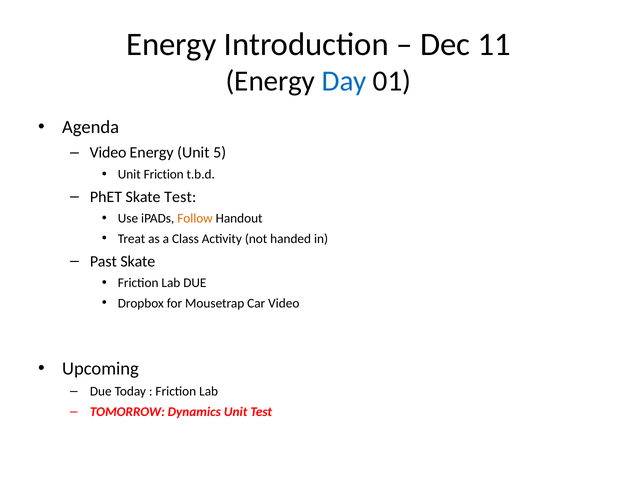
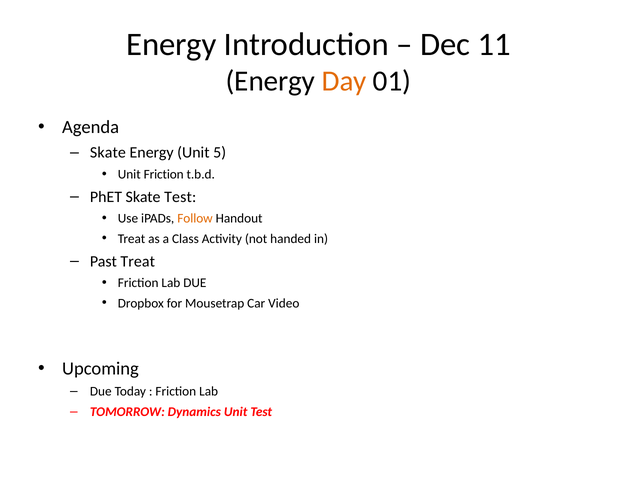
Day colour: blue -> orange (344, 81)
Video: Video -> Skate (108, 153)
Past Skate: Skate -> Treat (138, 261)
